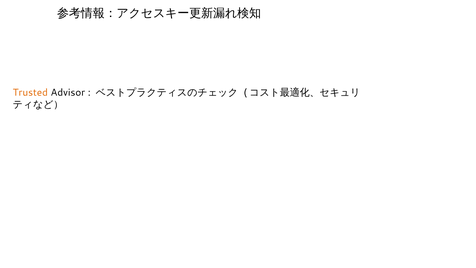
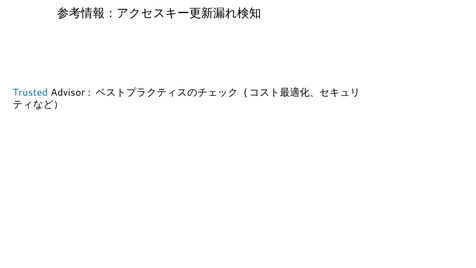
Trusted colour: orange -> blue (30, 93)
